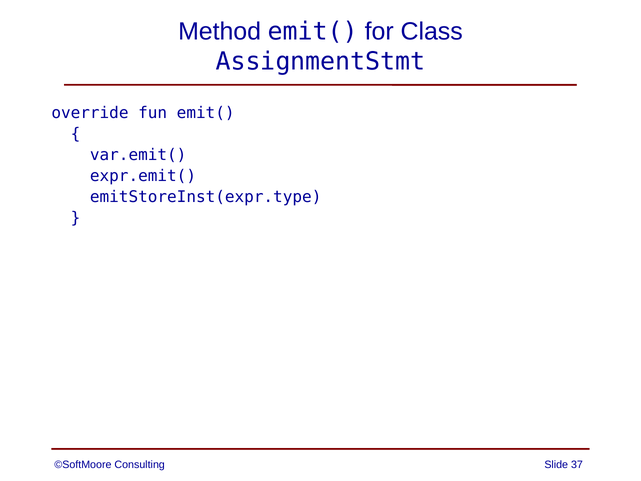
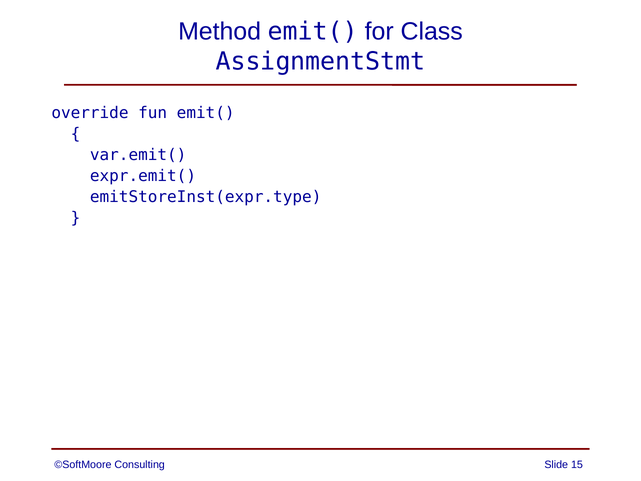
37: 37 -> 15 (577, 464)
